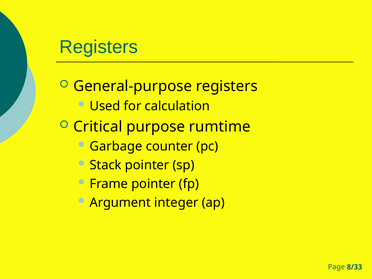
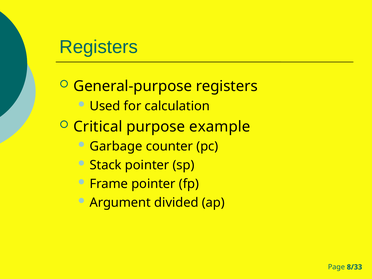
rumtime: rumtime -> example (220, 127)
integer: integer -> divided (176, 203)
